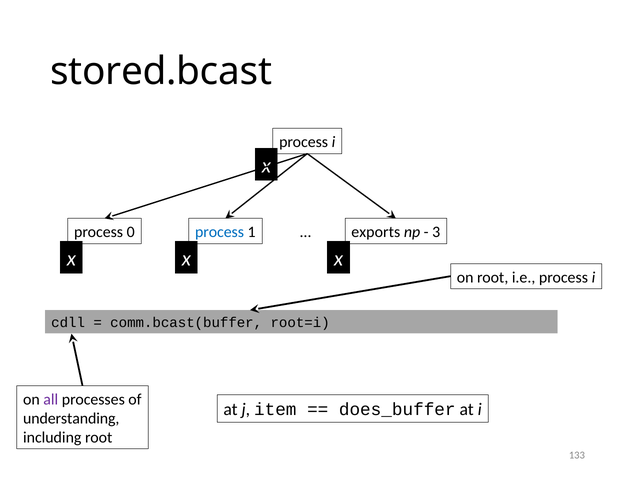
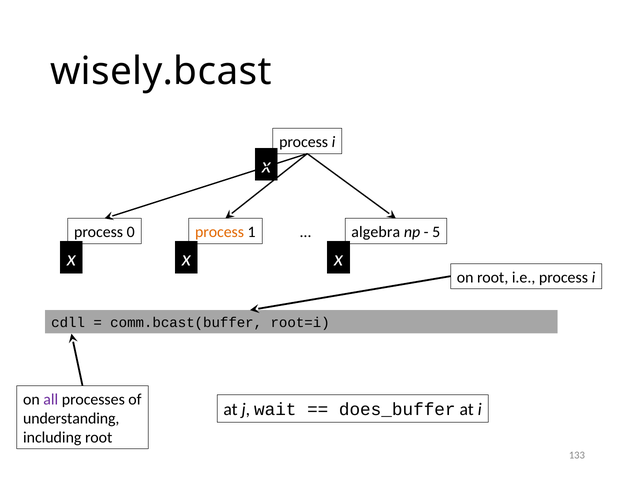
stored.bcast: stored.bcast -> wisely.bcast (161, 71)
process colour: blue -> orange (220, 232)
exports: exports -> algebra (376, 232)
3: 3 -> 5 (436, 232)
item: item -> wait (275, 409)
